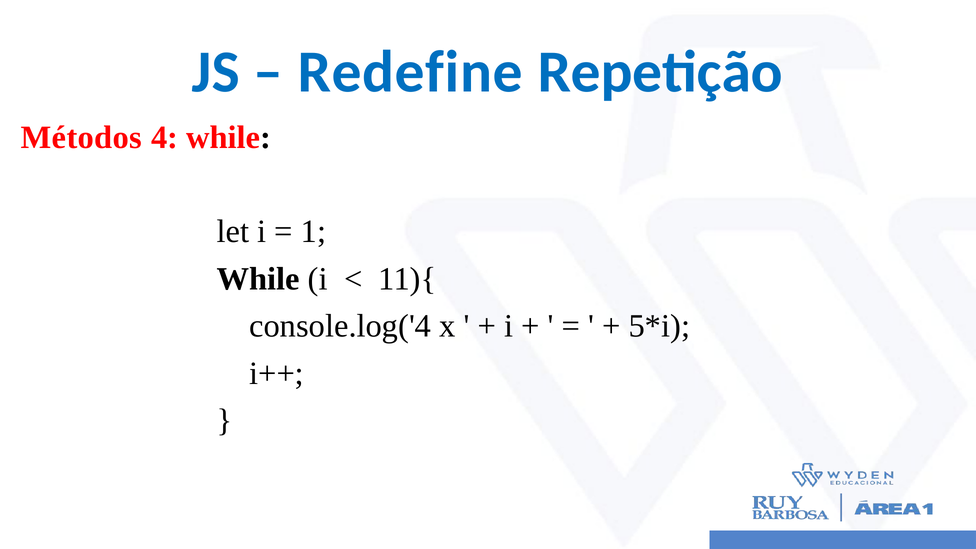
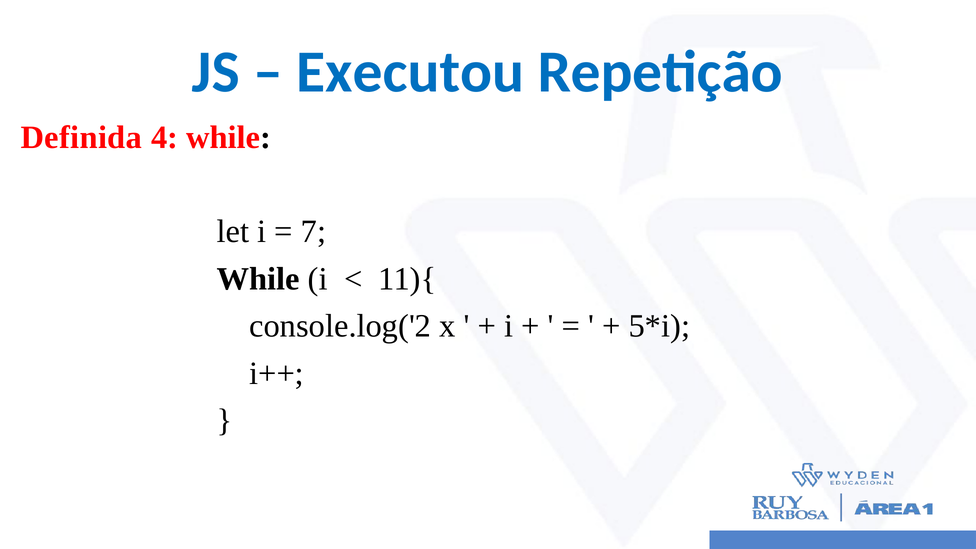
Redefine: Redefine -> Executou (410, 72)
Métodos: Métodos -> Definida (81, 137)
1: 1 -> 7 (313, 232)
console.log('4: console.log('4 -> console.log('2 (340, 326)
